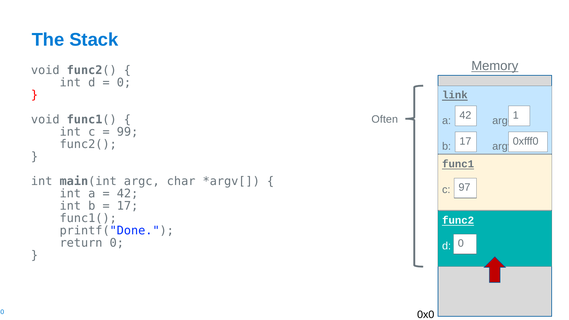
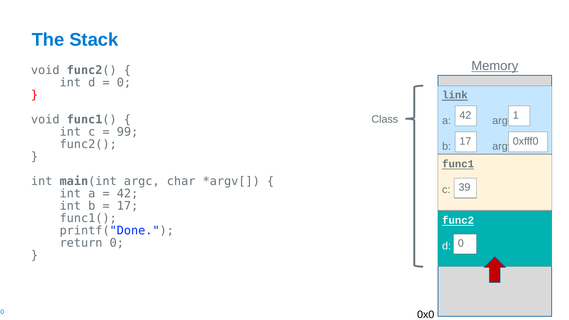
Often: Often -> Class (385, 119)
97: 97 -> 39 (464, 187)
